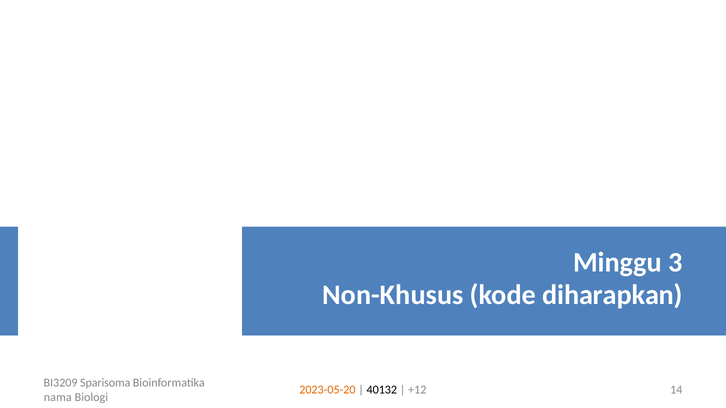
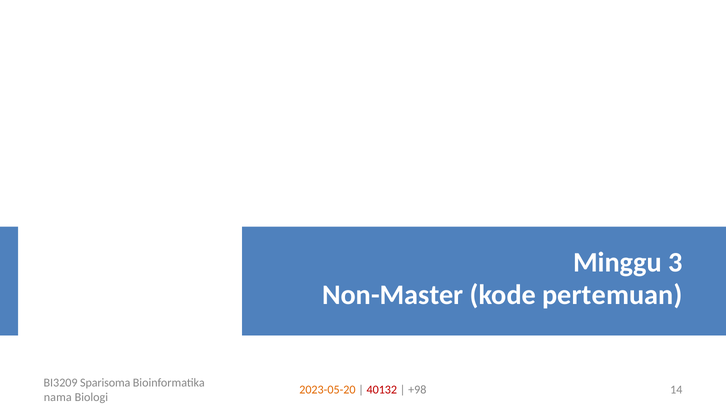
Non-Khusus: Non-Khusus -> Non-Master (393, 295)
diharapkan: diharapkan -> pertemuan (612, 295)
40132 colour: black -> red (382, 390)
+12: +12 -> +98 (417, 390)
